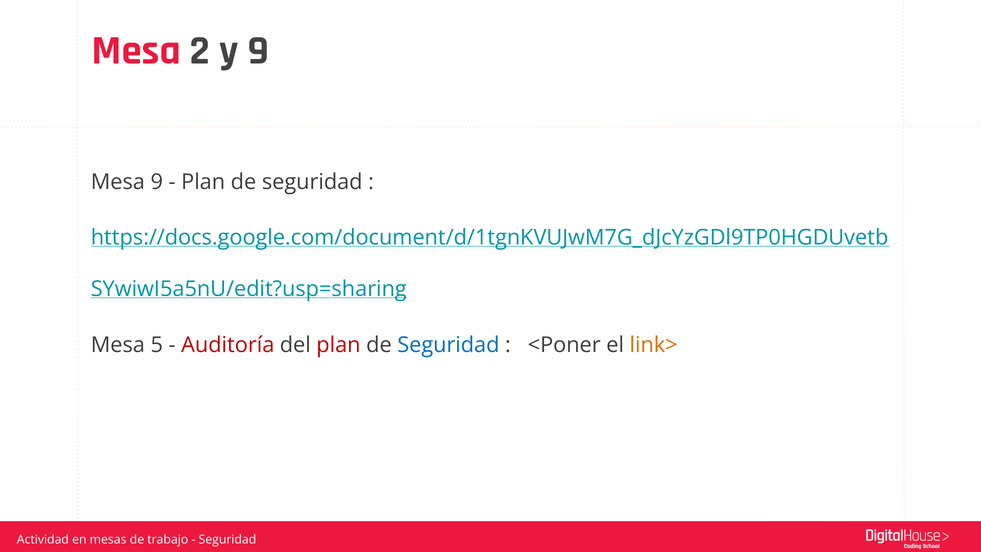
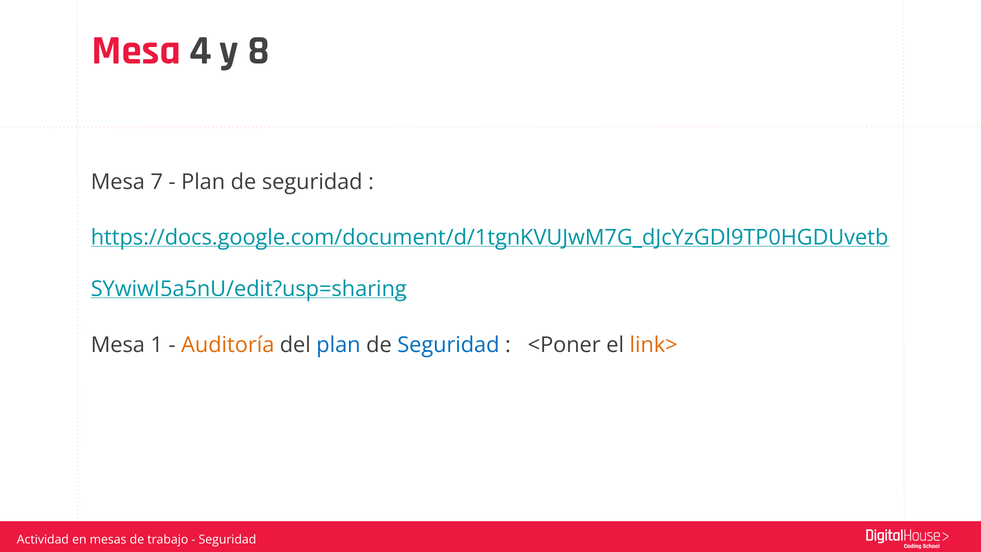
2: 2 -> 4 (200, 50)
y 9: 9 -> 8 (259, 50)
Mesa 9: 9 -> 7 (157, 182)
5: 5 -> 1 (157, 345)
Auditoría colour: red -> orange (228, 345)
plan colour: red -> blue (338, 345)
